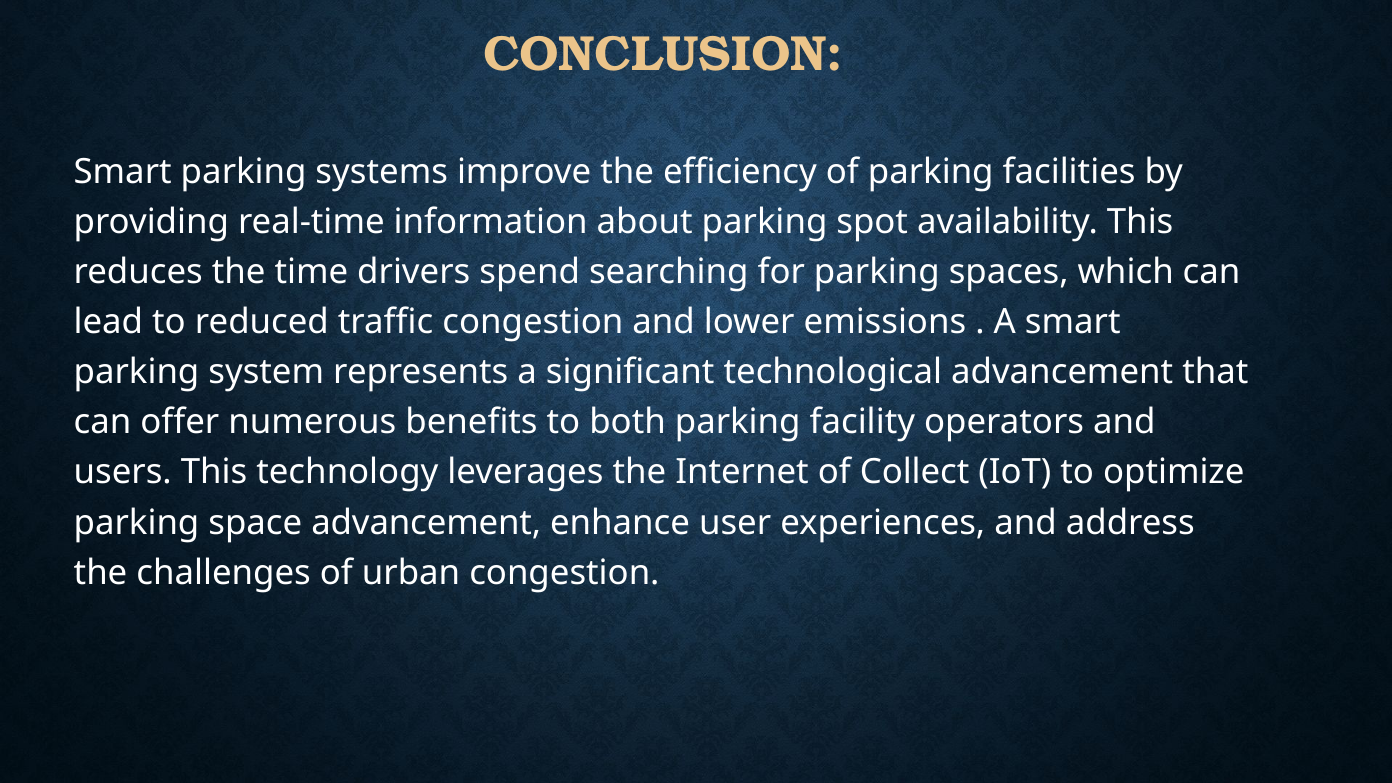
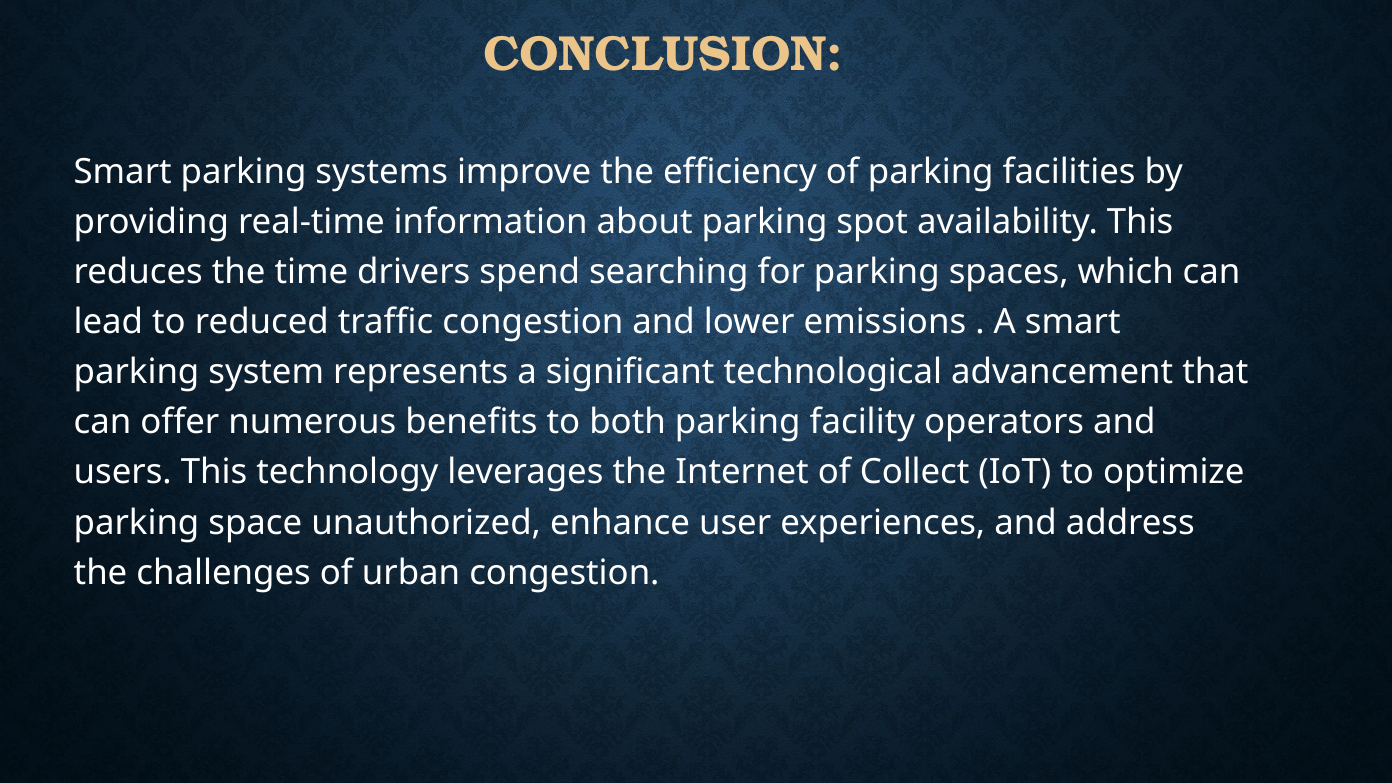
space advancement: advancement -> unauthorized (426, 523)
